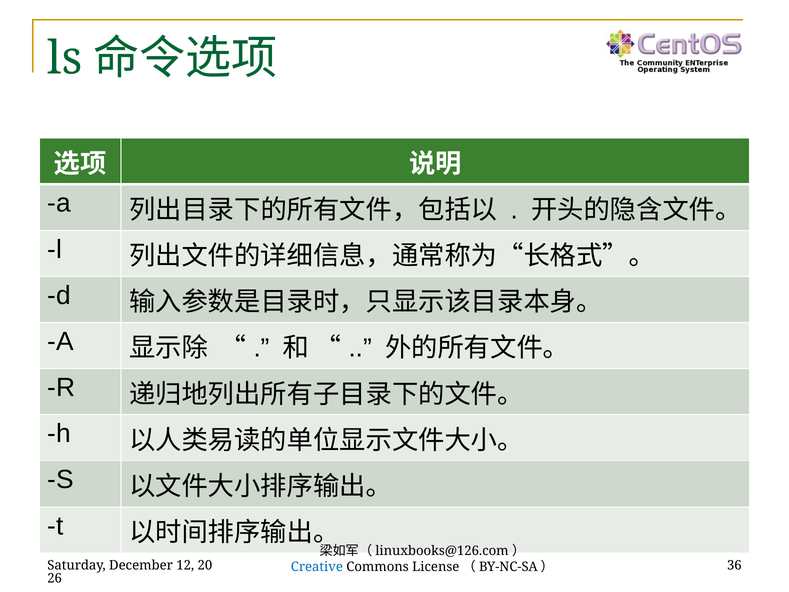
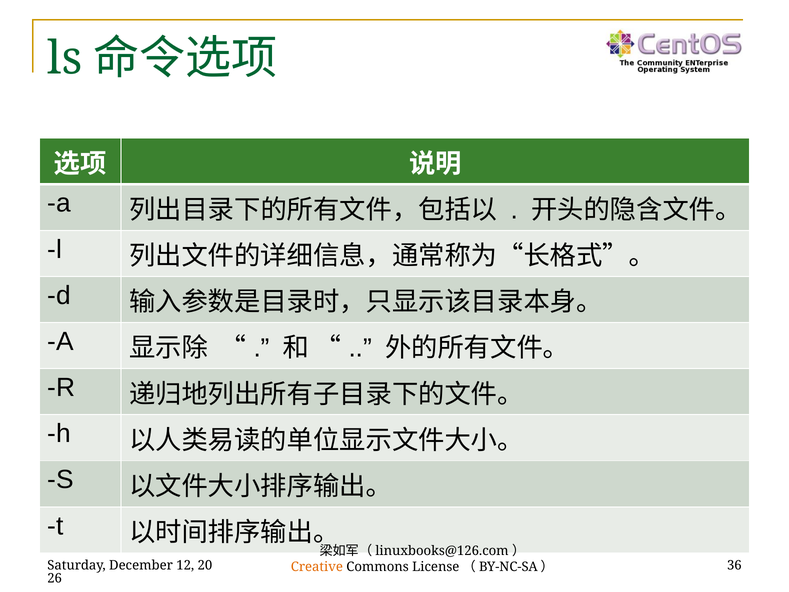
Creative colour: blue -> orange (317, 567)
